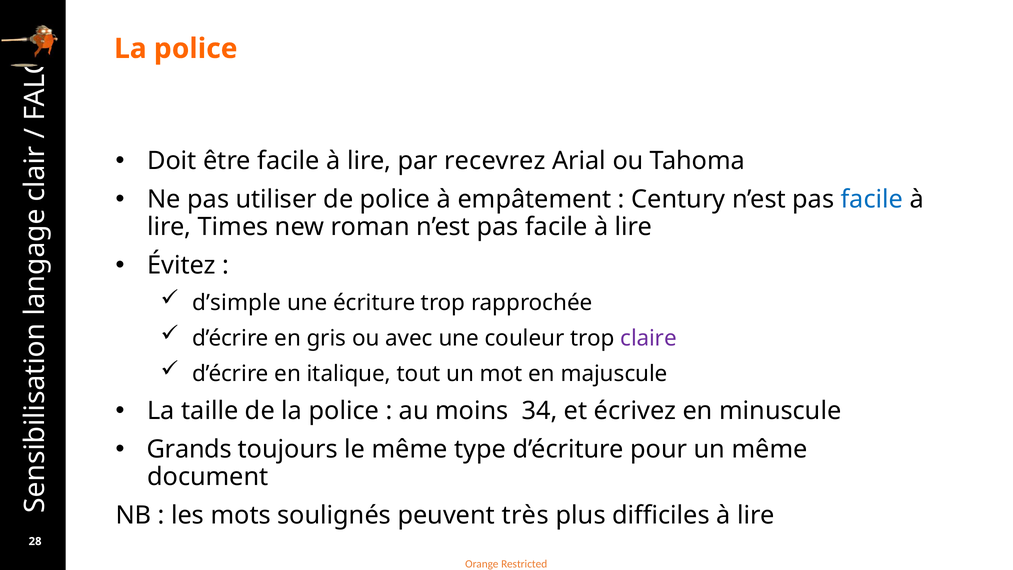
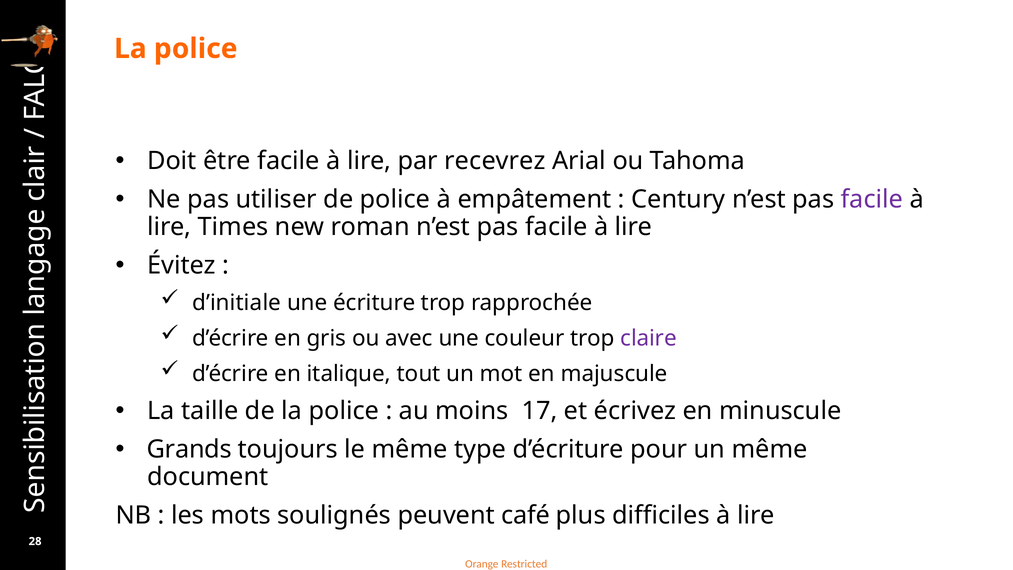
facile colour: blue -> purple (872, 199)
d’simple: d’simple -> d’initiale (237, 302)
34: 34 -> 17 (540, 411)
très: très -> café (525, 515)
